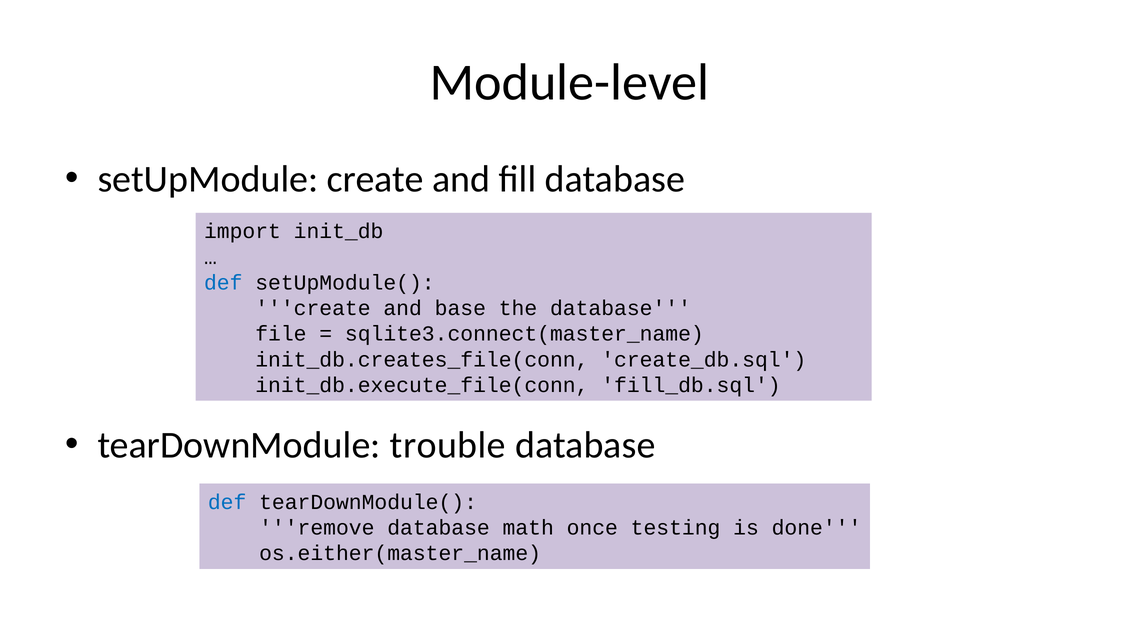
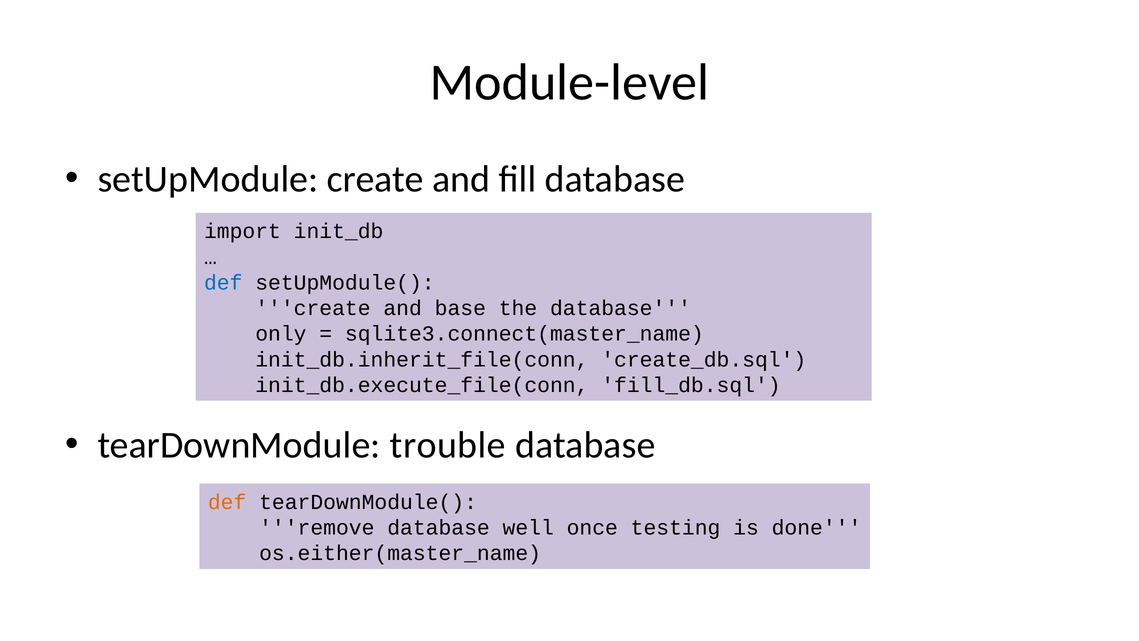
file: file -> only (281, 334)
init_db.creates_file(conn: init_db.creates_file(conn -> init_db.inherit_file(conn (422, 359)
def colour: blue -> orange (227, 502)
math: math -> well (528, 527)
